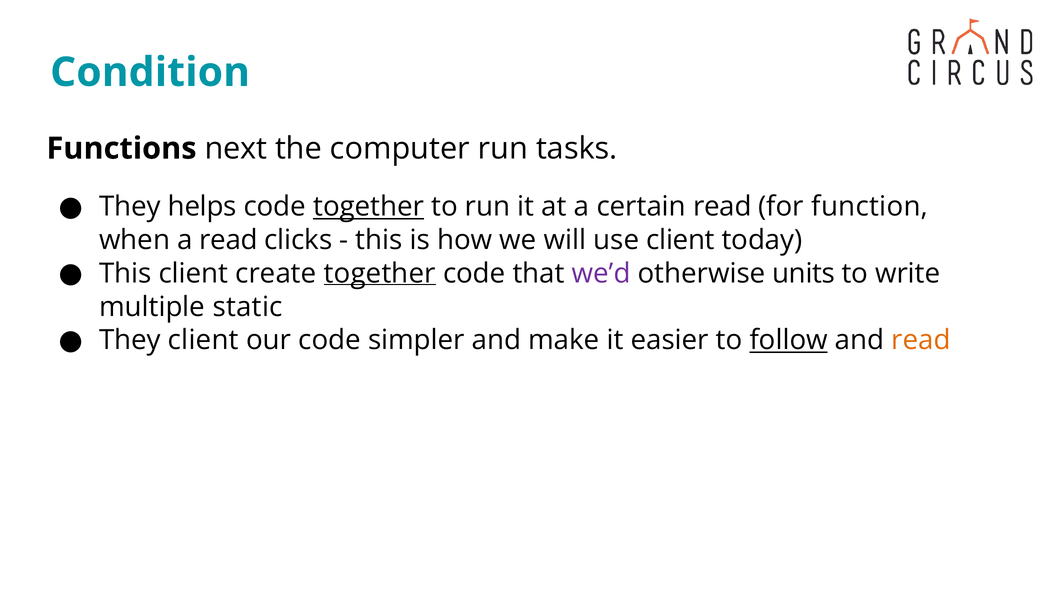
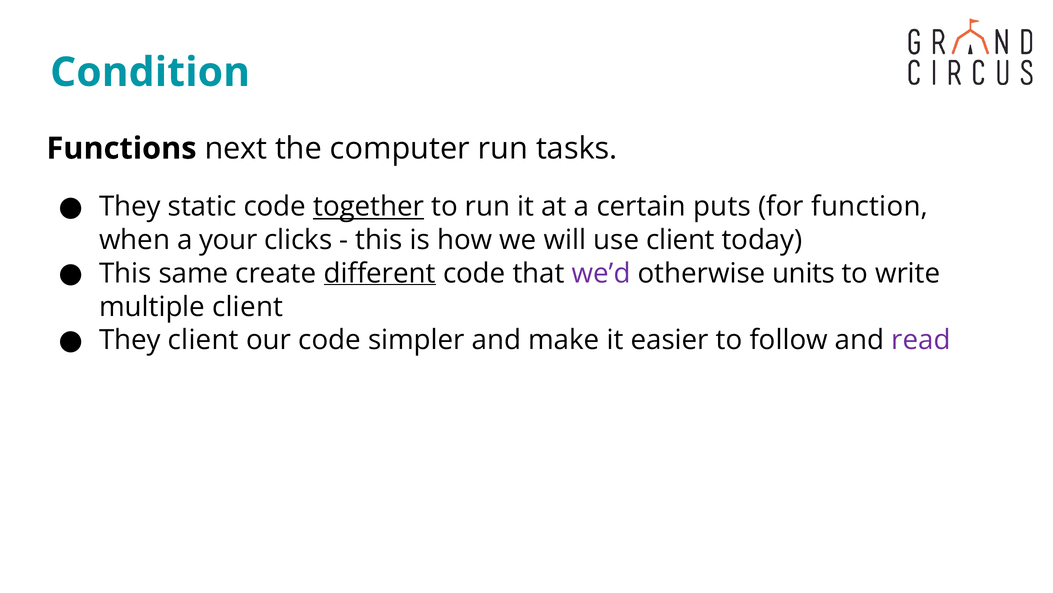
helps: helps -> static (202, 207)
certain read: read -> puts (722, 207)
a read: read -> your (228, 240)
This client: client -> same (194, 273)
create together: together -> different (380, 273)
multiple static: static -> client (248, 307)
follow underline: present -> none (789, 340)
read colour: orange -> purple (921, 340)
